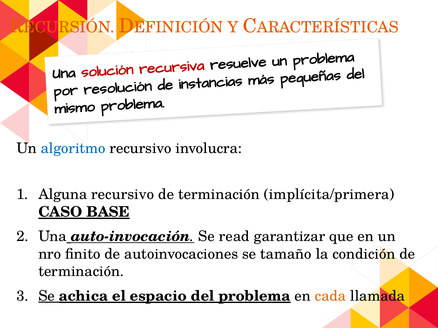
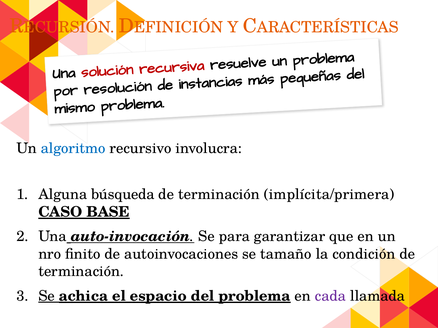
Alguna recursivo: recursivo -> búsqueda (123, 195)
read: read -> para (234, 237)
cada colour: orange -> purple (330, 296)
